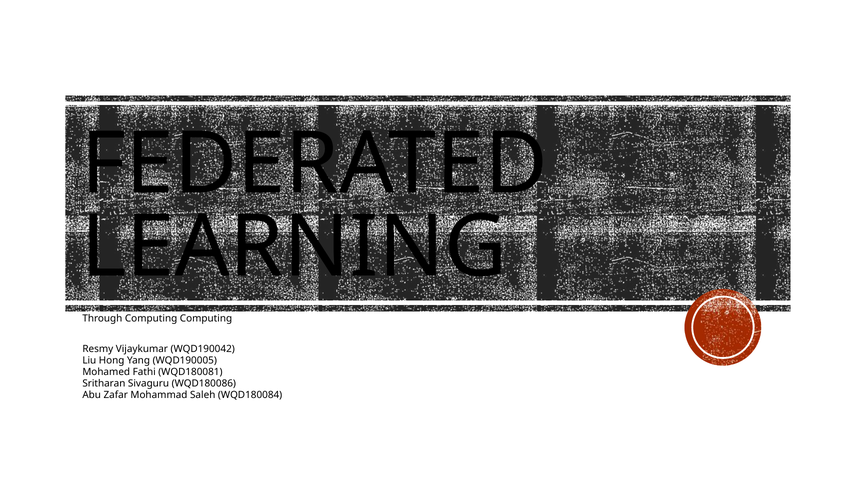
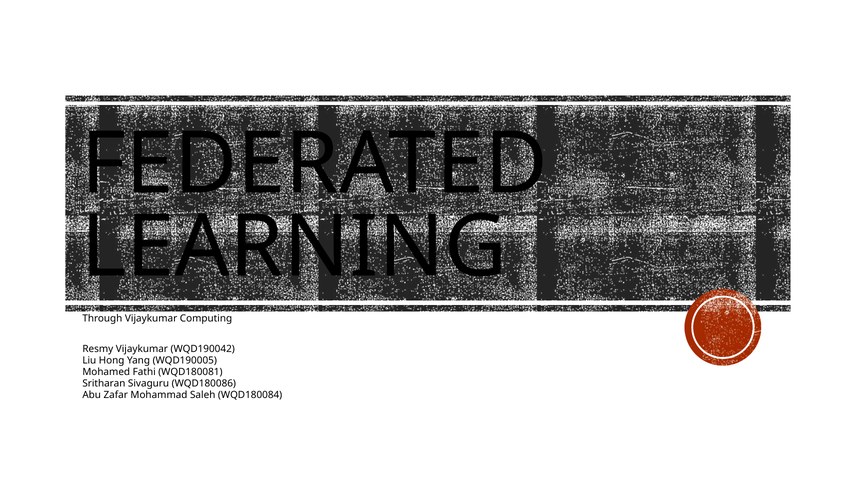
Through Computing: Computing -> Vijaykumar (151, 318)
